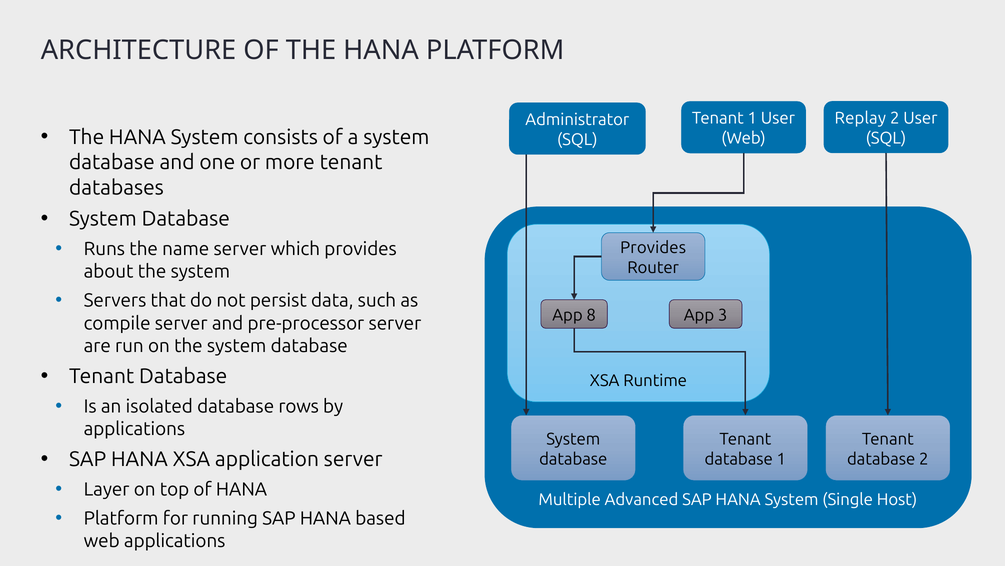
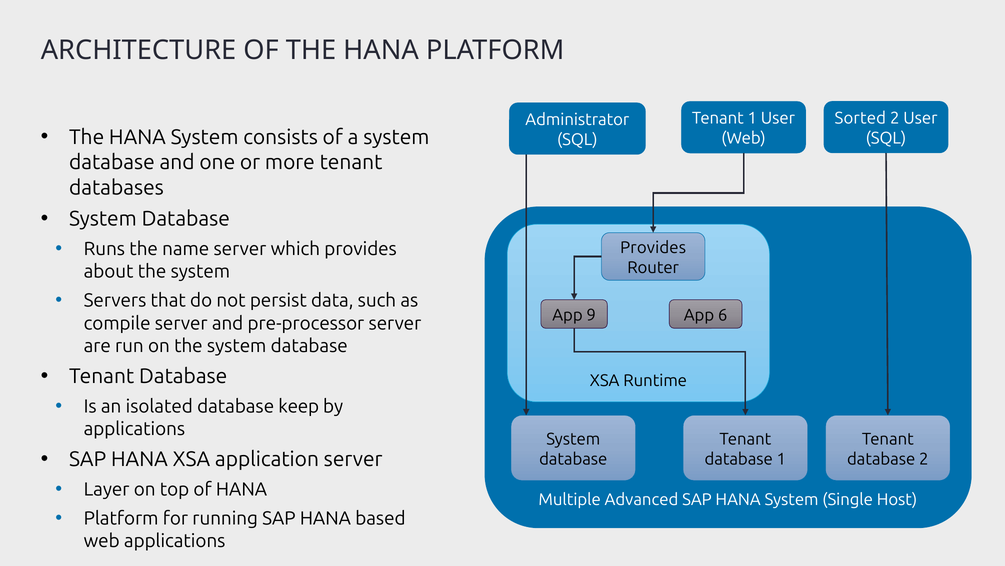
Replay: Replay -> Sorted (860, 118)
8: 8 -> 9 (591, 315)
3: 3 -> 6 (723, 315)
rows: rows -> keep (299, 406)
